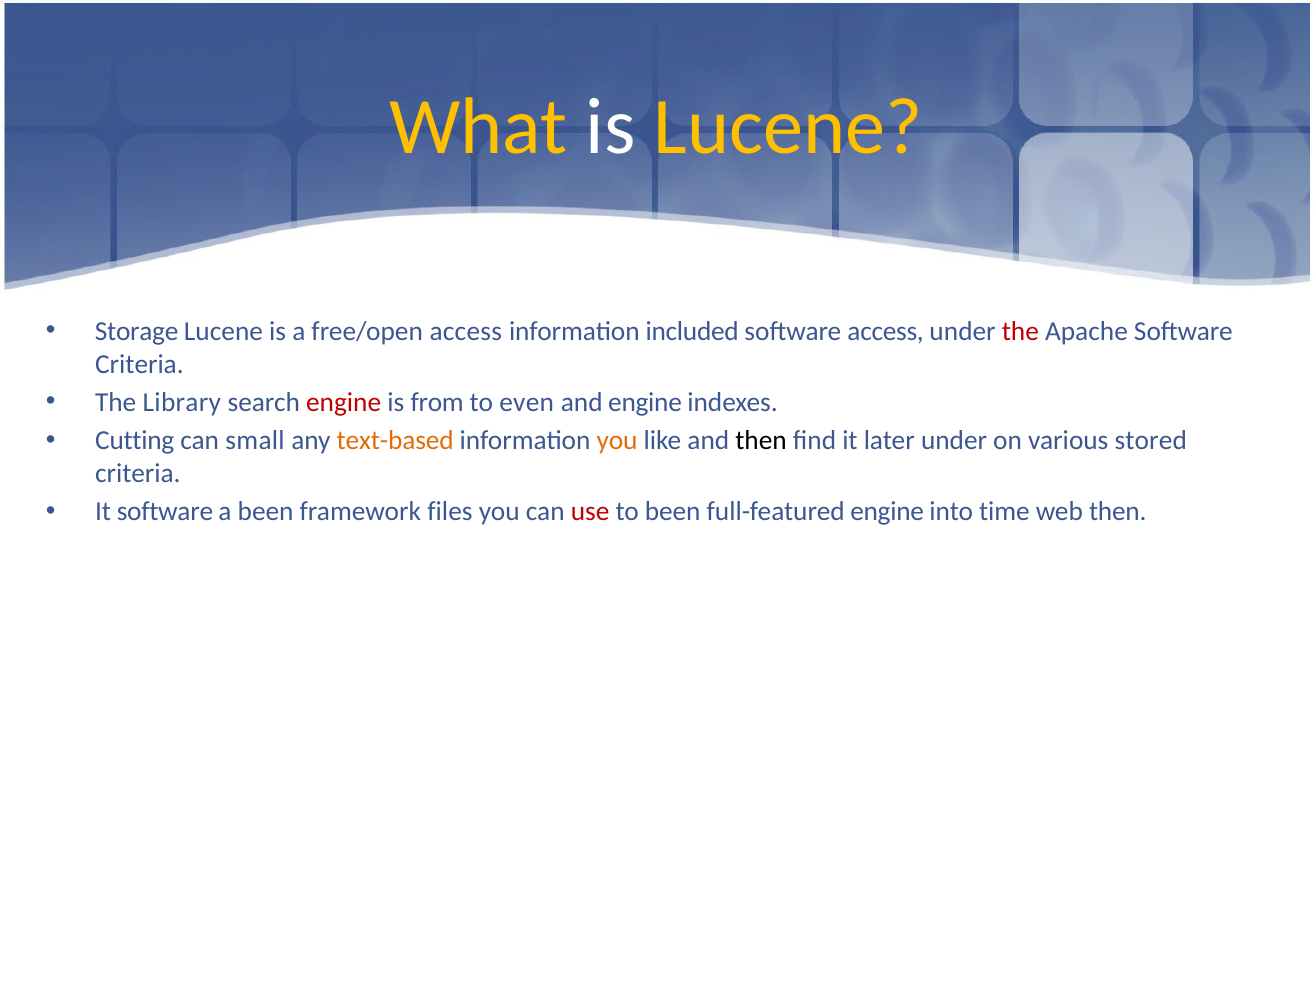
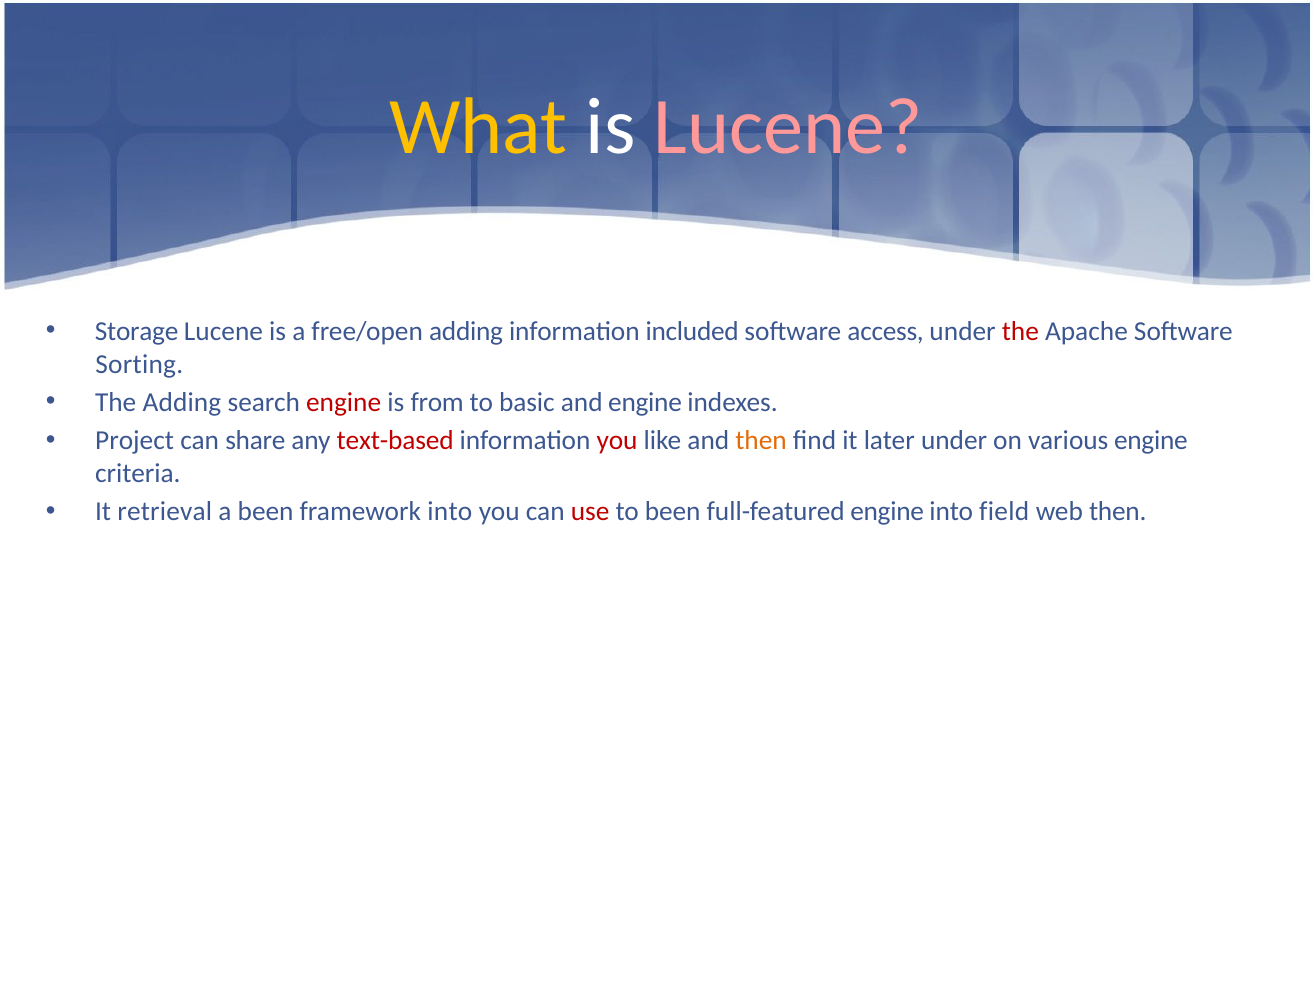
Lucene colour: yellow -> pink (788, 127)
free/open access: access -> adding (466, 331)
Criteria: Criteria -> Sorting (139, 364)
The Library: Library -> Adding (182, 402)
even: even -> basic (527, 402)
Cutting: Cutting -> Project (135, 441)
small: small -> share (255, 441)
text-based colour: orange -> red (395, 441)
you colour: orange -> red (617, 441)
then colour: black -> orange (761, 441)
various stored: stored -> engine (1151, 441)
It software: software -> retrieval (165, 512)
framework files: files -> into (450, 512)
time: time -> field (1004, 512)
